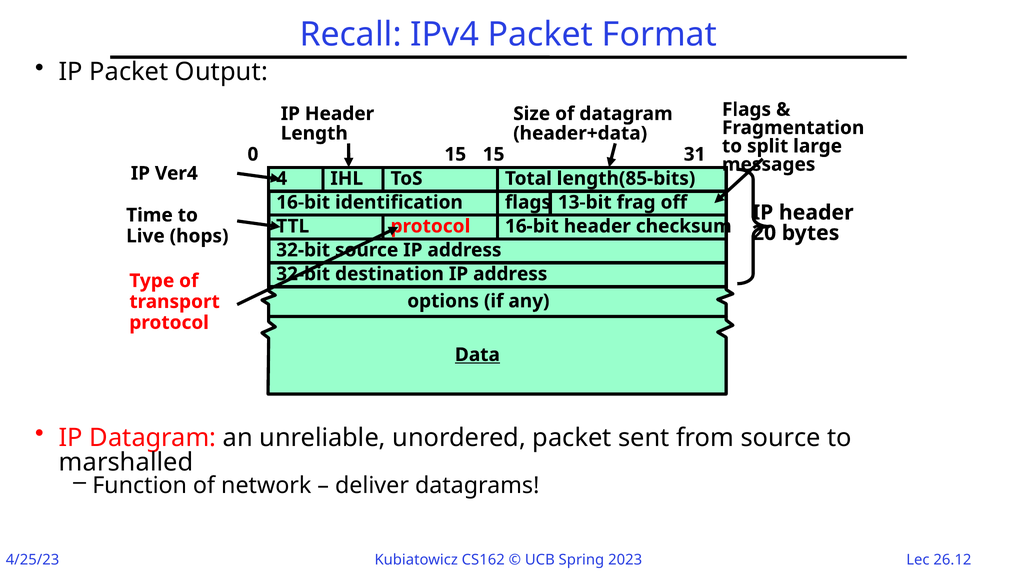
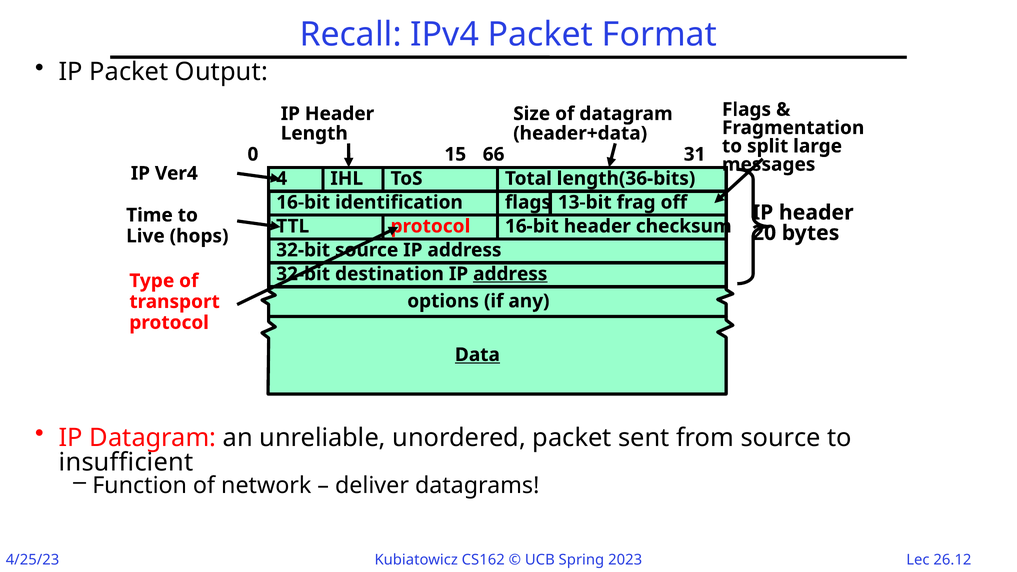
15 15: 15 -> 66 (494, 154)
length(85-bits: length(85-bits -> length(36-bits (626, 179)
address underline: none -> present (510, 274)
marshalled: marshalled -> insufficient (126, 462)
